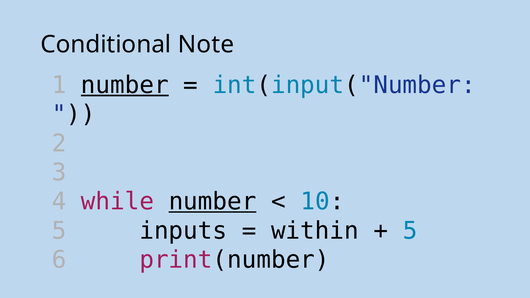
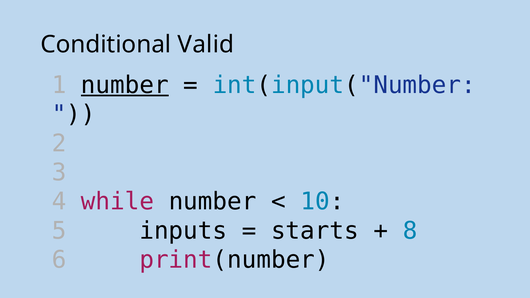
Note: Note -> Valid (206, 45)
number underline: present -> none (213, 202)
within: within -> starts (315, 231)
5: 5 -> 8 (410, 231)
